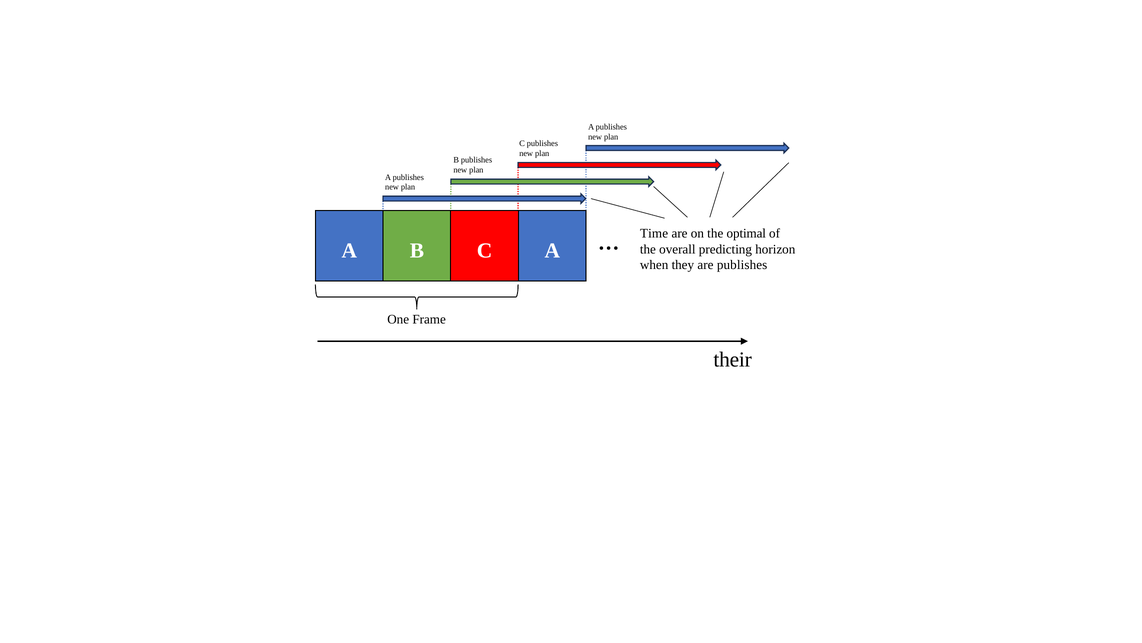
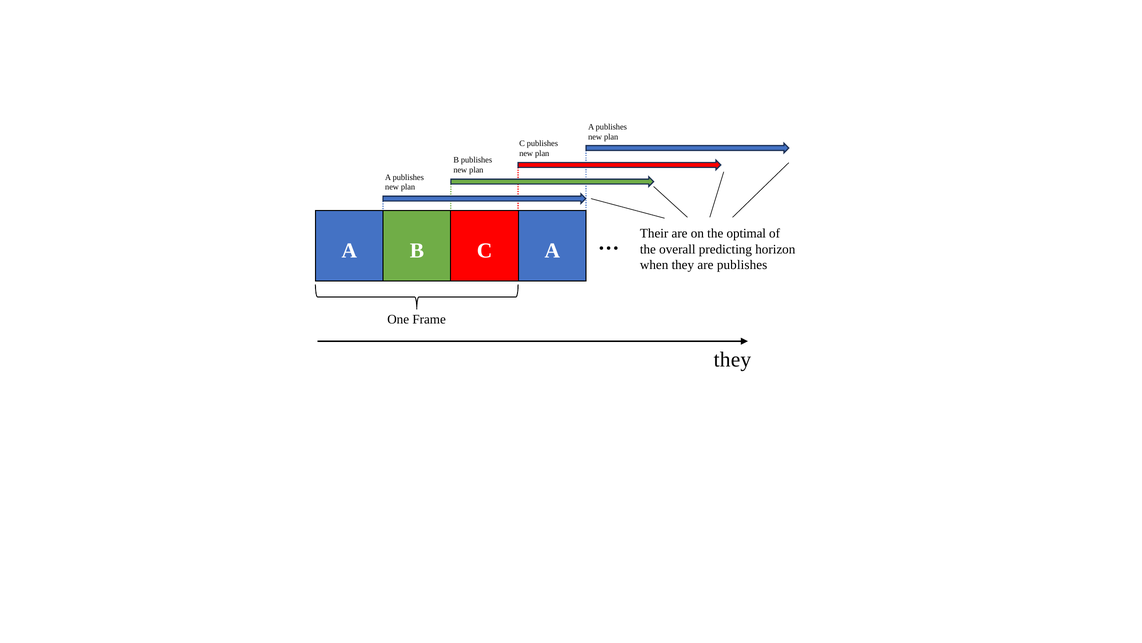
Time: Time -> Their (654, 233)
their: their -> they (732, 359)
